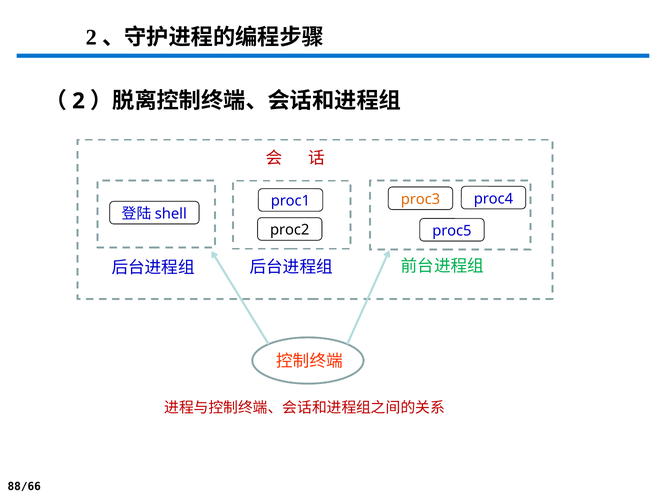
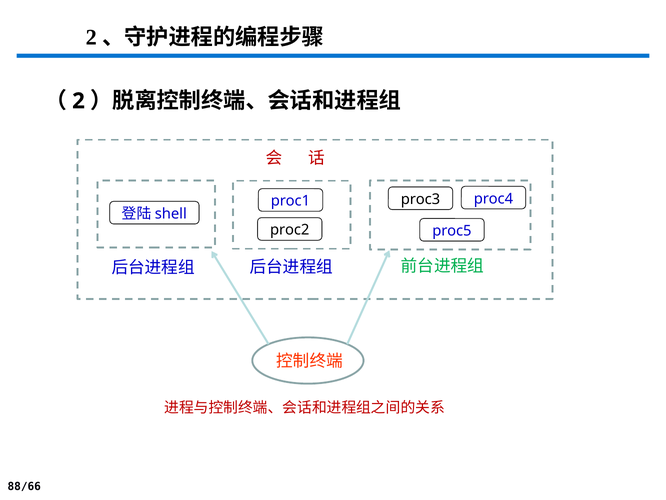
proc3 colour: orange -> black (420, 199)
